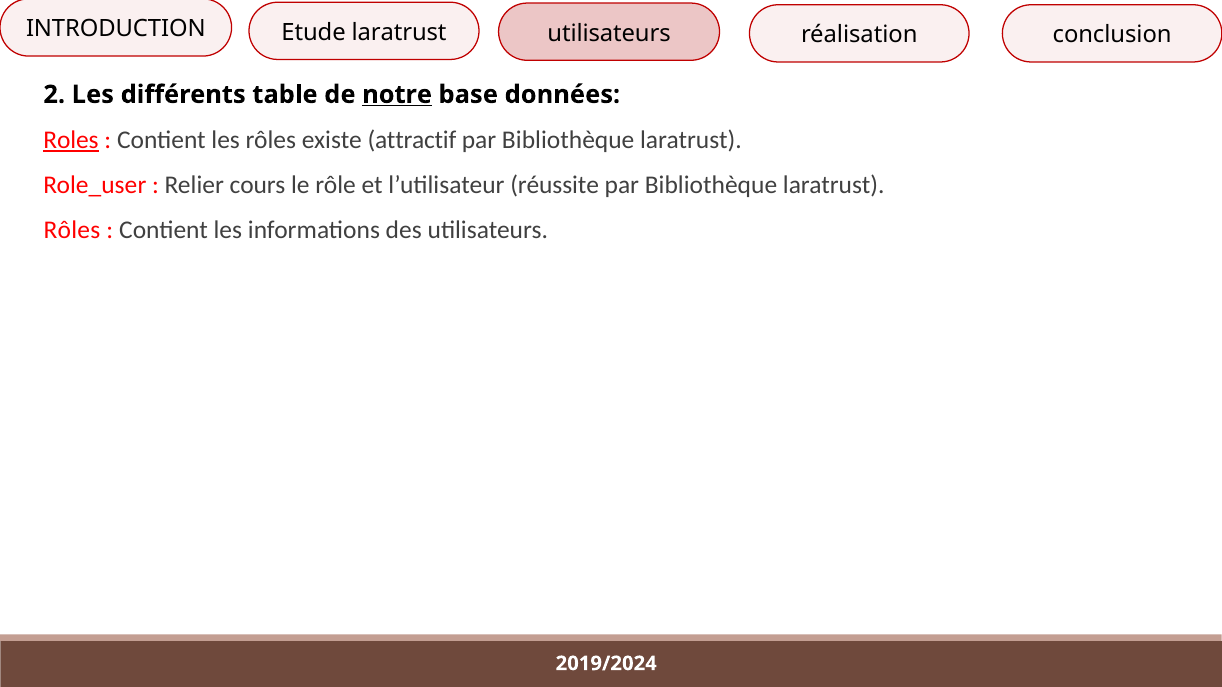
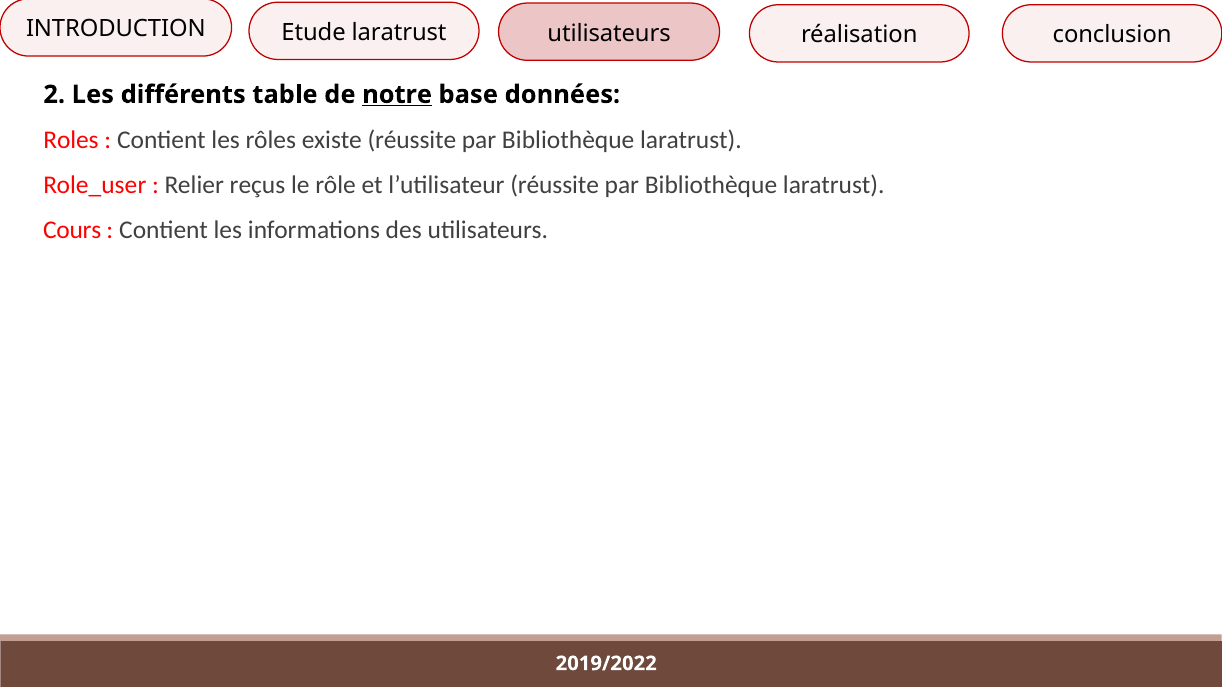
Roles underline: present -> none (71, 140)
existe attractif: attractif -> réussite (412, 140)
cours: cours -> reçus (257, 185)
Rôles: Rôles -> Cours (72, 231)
2019/2024: 2019/2024 -> 2019/2022 (606, 664)
